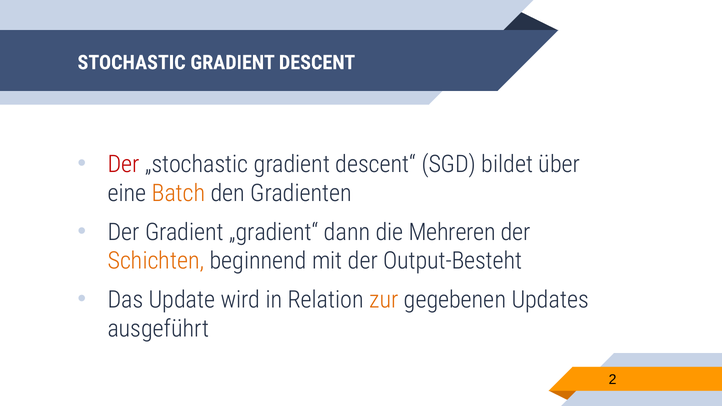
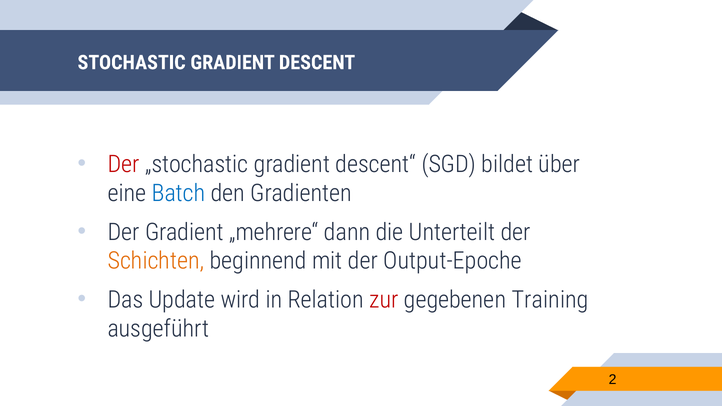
Batch colour: orange -> blue (179, 193)
„gradient“: „gradient“ -> „mehrere“ (274, 232)
Mehreren: Mehreren -> Unterteilt (452, 232)
Output-Besteht: Output-Besteht -> Output-Epoche (453, 261)
zur colour: orange -> red (384, 300)
Updates: Updates -> Training (550, 300)
